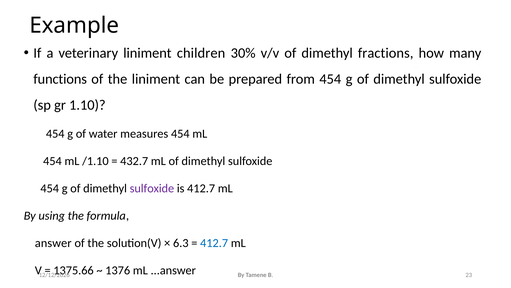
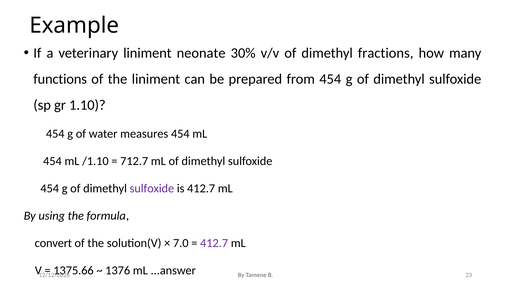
children: children -> neonate (201, 53)
432.7: 432.7 -> 712.7 (134, 161)
answer: answer -> convert (53, 243)
6.3: 6.3 -> 7.0 (181, 243)
412.7 colour: blue -> purple (214, 243)
